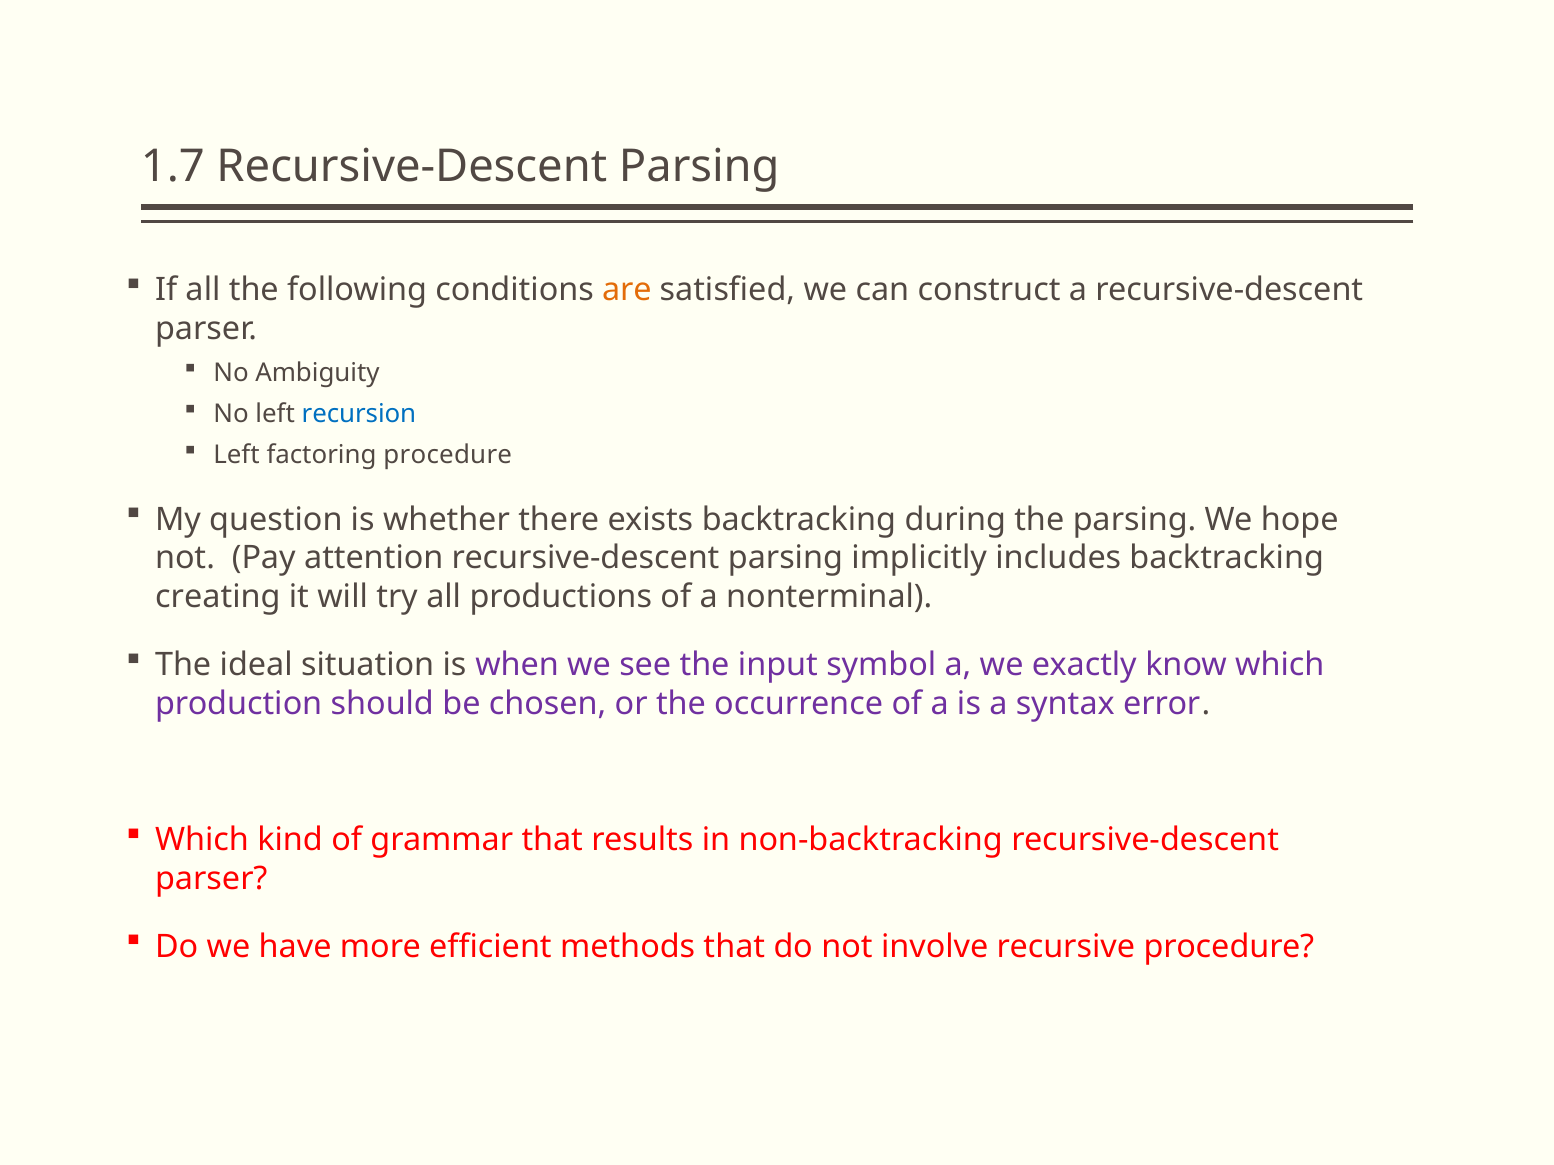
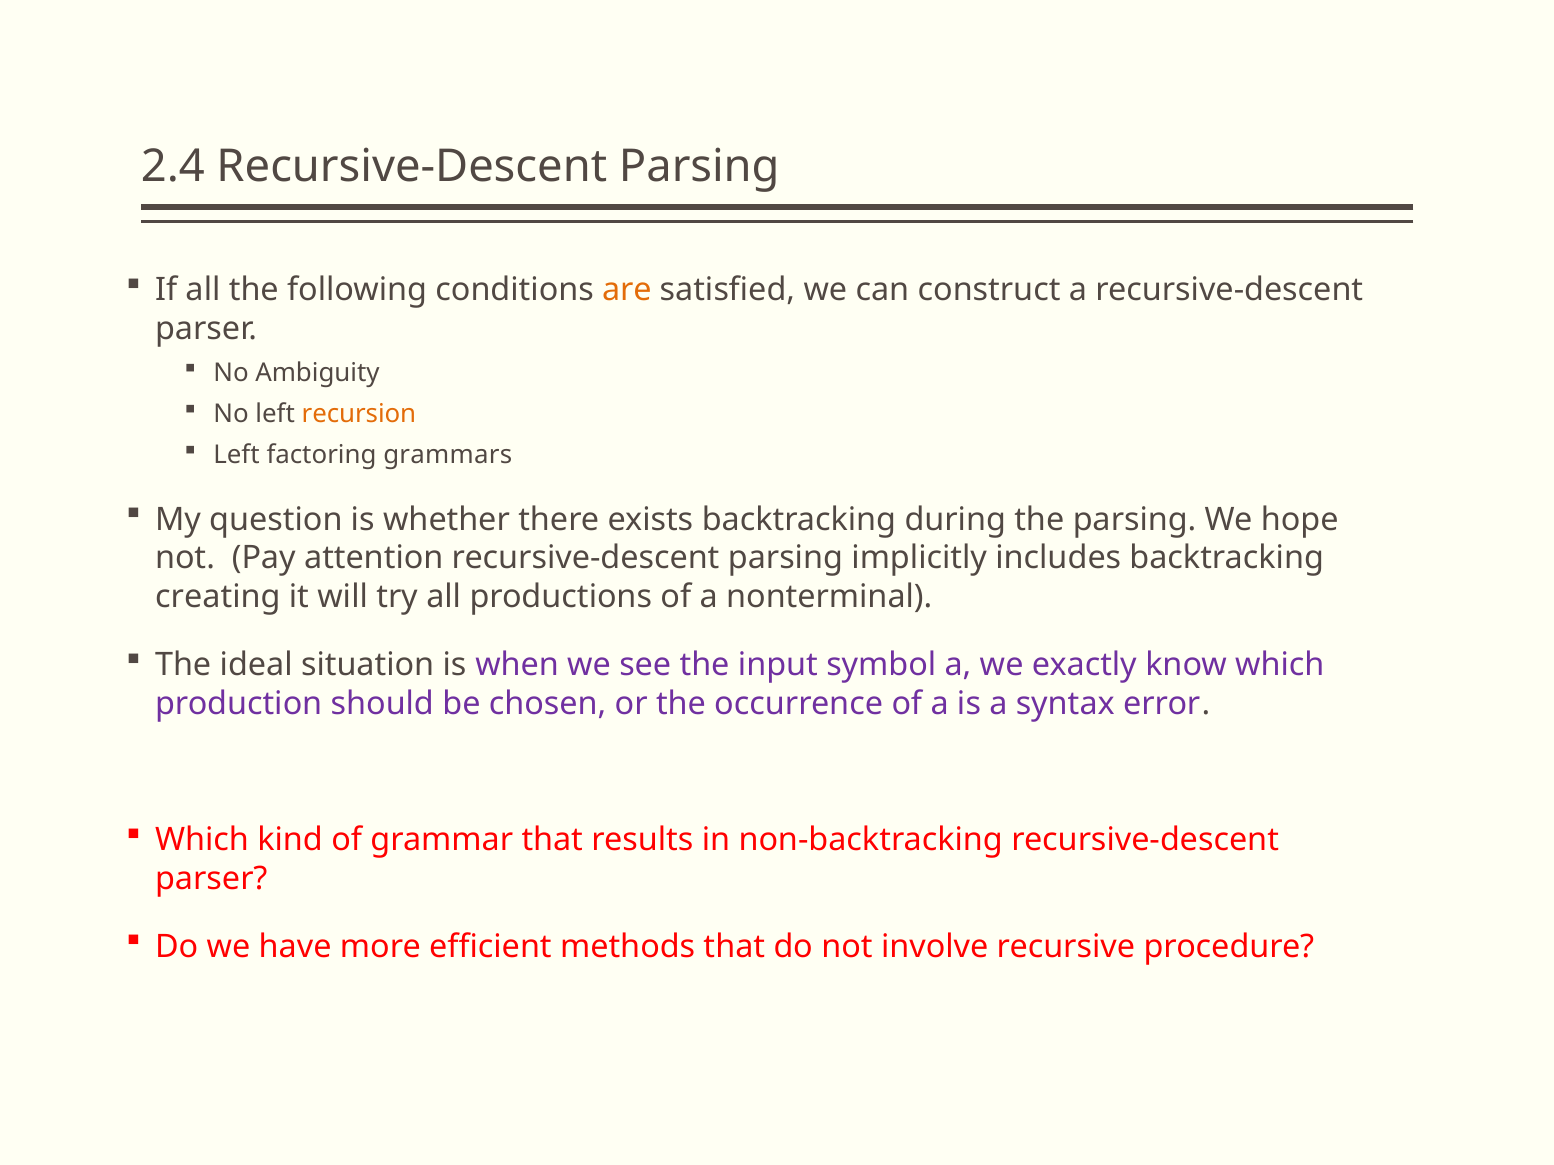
1.7: 1.7 -> 2.4 (173, 167)
recursion colour: blue -> orange (359, 414)
factoring procedure: procedure -> grammars (448, 455)
